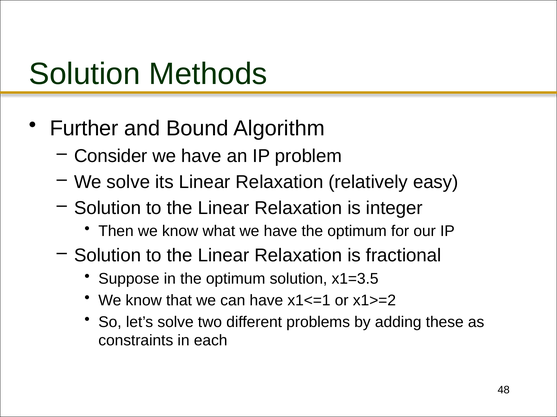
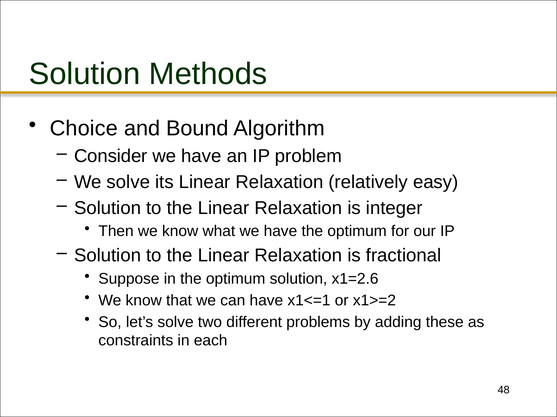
Further: Further -> Choice (84, 129)
x1=3.5: x1=3.5 -> x1=2.6 (355, 279)
